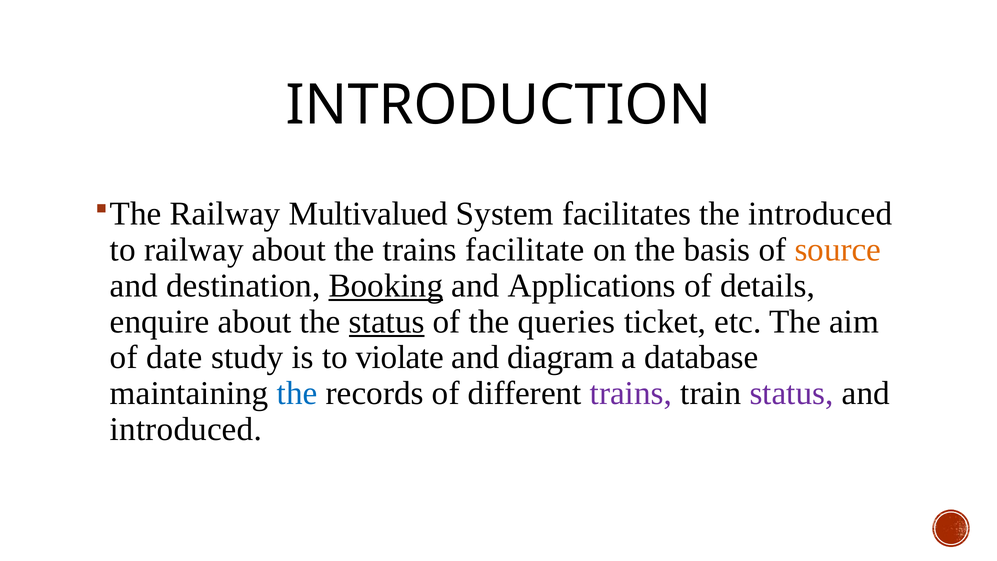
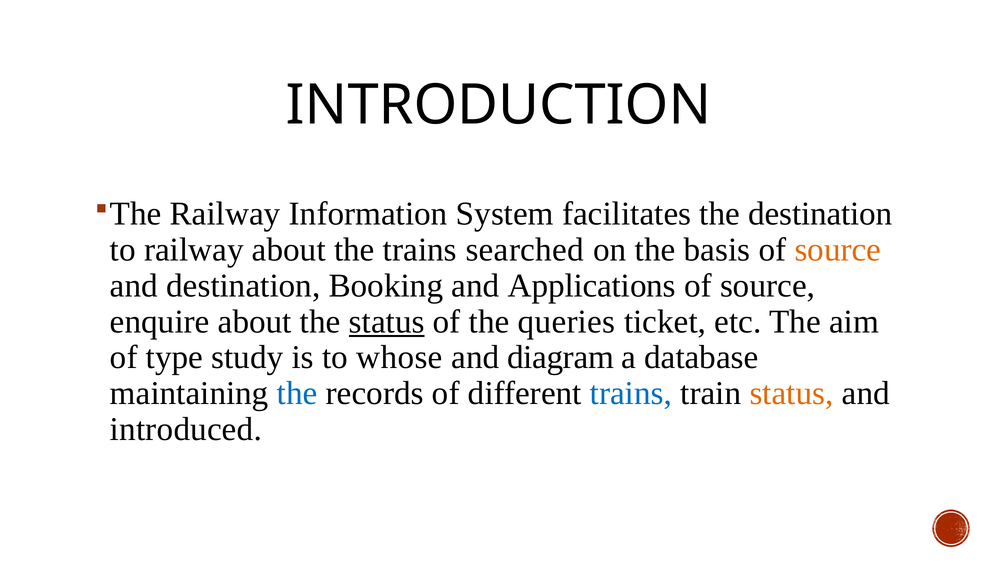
Multivalued: Multivalued -> Information (368, 214)
the introduced: introduced -> destination (820, 214)
facilitate: facilitate -> searched (525, 250)
Booking underline: present -> none (386, 286)
details: details -> source (768, 286)
date: date -> type (174, 357)
violate: violate -> whose (399, 357)
trains colour: purple -> blue (631, 393)
status colour: purple -> orange (792, 393)
